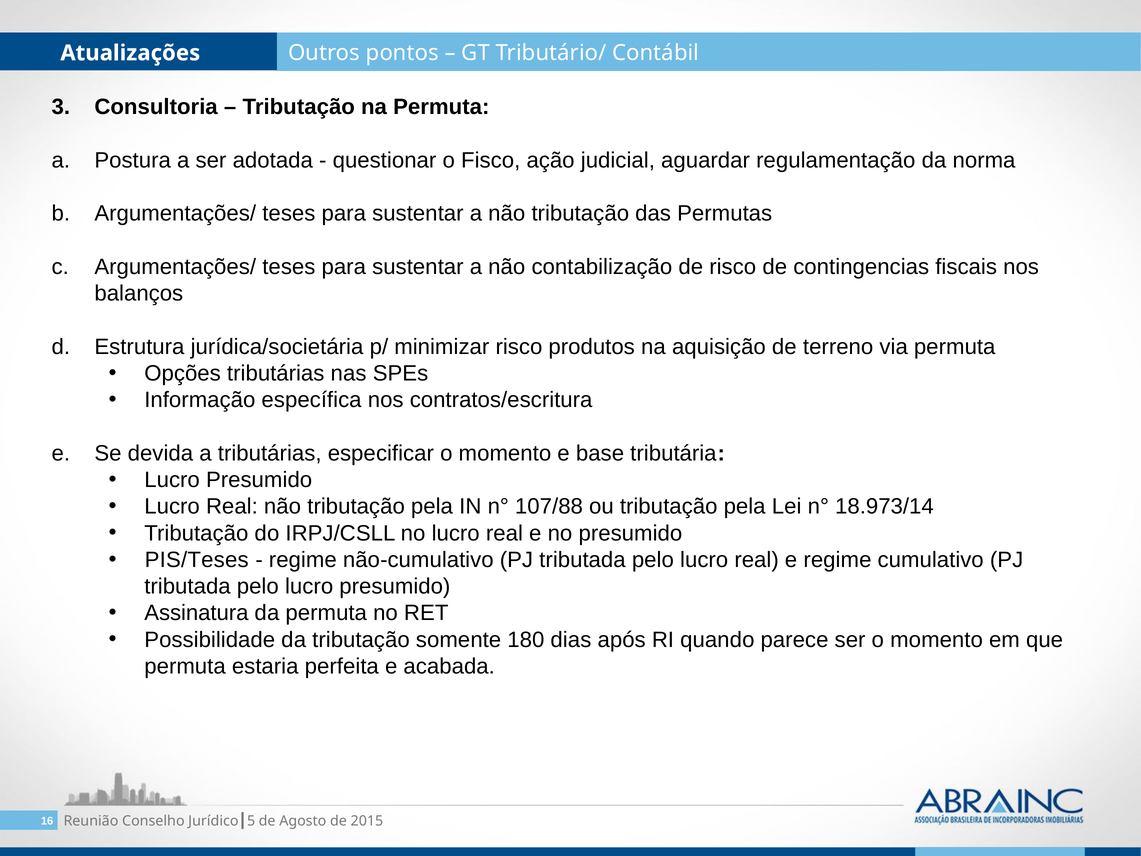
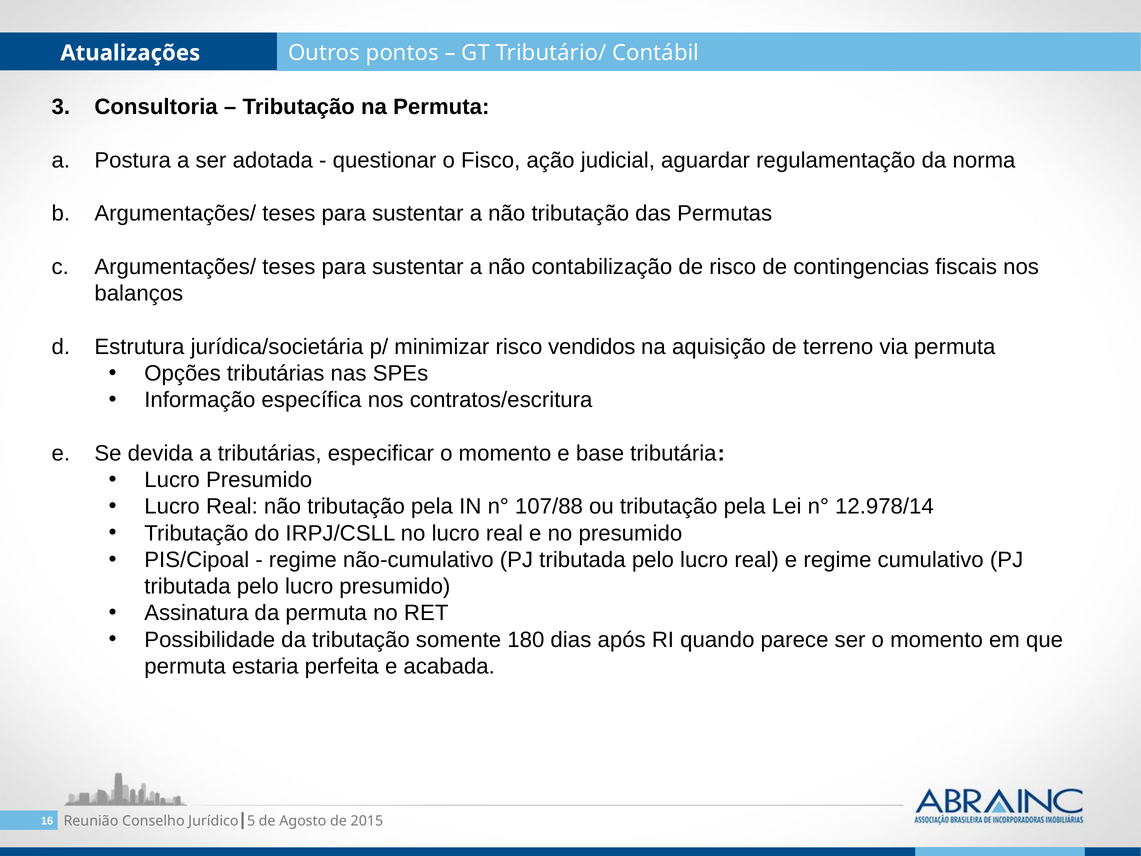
produtos: produtos -> vendidos (592, 347)
18.973/14: 18.973/14 -> 12.978/14 (884, 506)
PIS/Teses: PIS/Teses -> PIS/Cipoal (197, 560)
